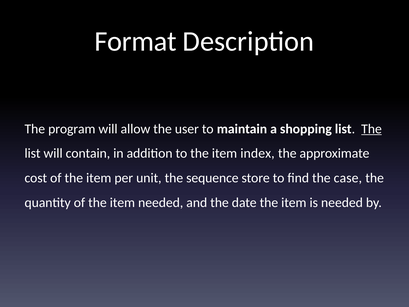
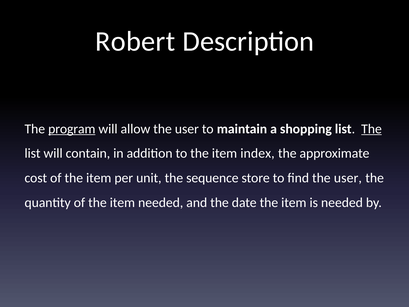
Format: Format -> Robert (135, 42)
program underline: none -> present (72, 129)
find the case: case -> user (348, 178)
